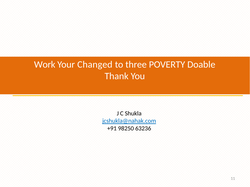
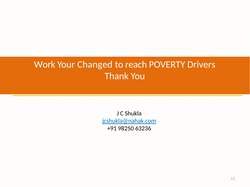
three: three -> reach (136, 65)
Doable: Doable -> Drivers (201, 65)
